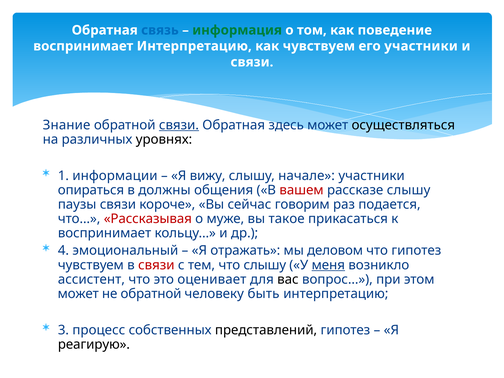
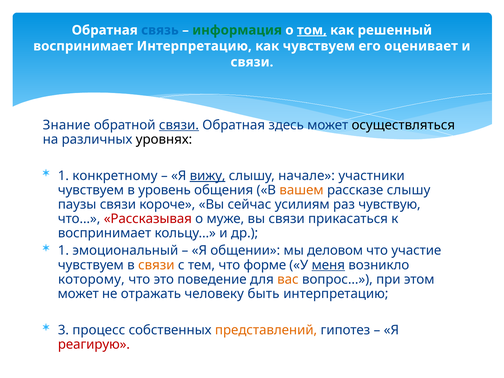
том underline: none -> present (312, 30)
поведение: поведение -> решенный (395, 30)
его участники: участники -> оценивает (421, 46)
информации: информации -> конкретному (115, 176)
вижу underline: none -> present (208, 176)
опираться: опираться -> чувствуем (91, 190)
должны: должны -> уровень (165, 190)
вашем colour: red -> orange (302, 190)
говорим: говорим -> усилиям (302, 204)
подается: подается -> чувствую (390, 204)
вы такое: такое -> связи (287, 219)
4: 4 -> 1 (63, 251)
отражать: отражать -> общении (245, 251)
что гипотез: гипотез -> участие (416, 251)
связи colour: red -> orange (156, 265)
что слышу: слышу -> форме (265, 265)
ассистент: ассистент -> которому (91, 279)
оценивает: оценивает -> поведение (212, 279)
вас colour: black -> orange (288, 279)
не обратной: обратной -> отражать (151, 294)
представлений colour: black -> orange (266, 330)
реагирую colour: black -> red (94, 344)
